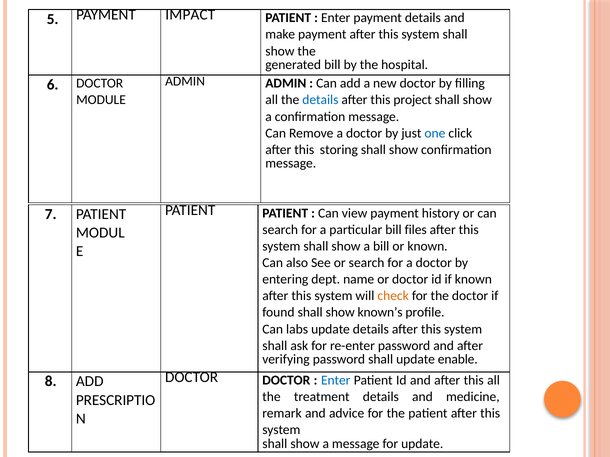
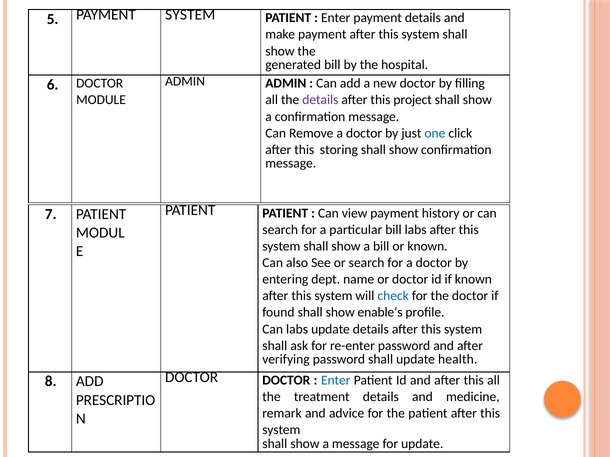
PAYMENT IMPACT: IMPACT -> SYSTEM (190, 15)
details colour: blue -> purple (320, 100)
bill files: files -> labs (416, 230)
check colour: orange -> blue (393, 296)
known’s: known’s -> enable’s (380, 313)
enable: enable -> health (458, 360)
